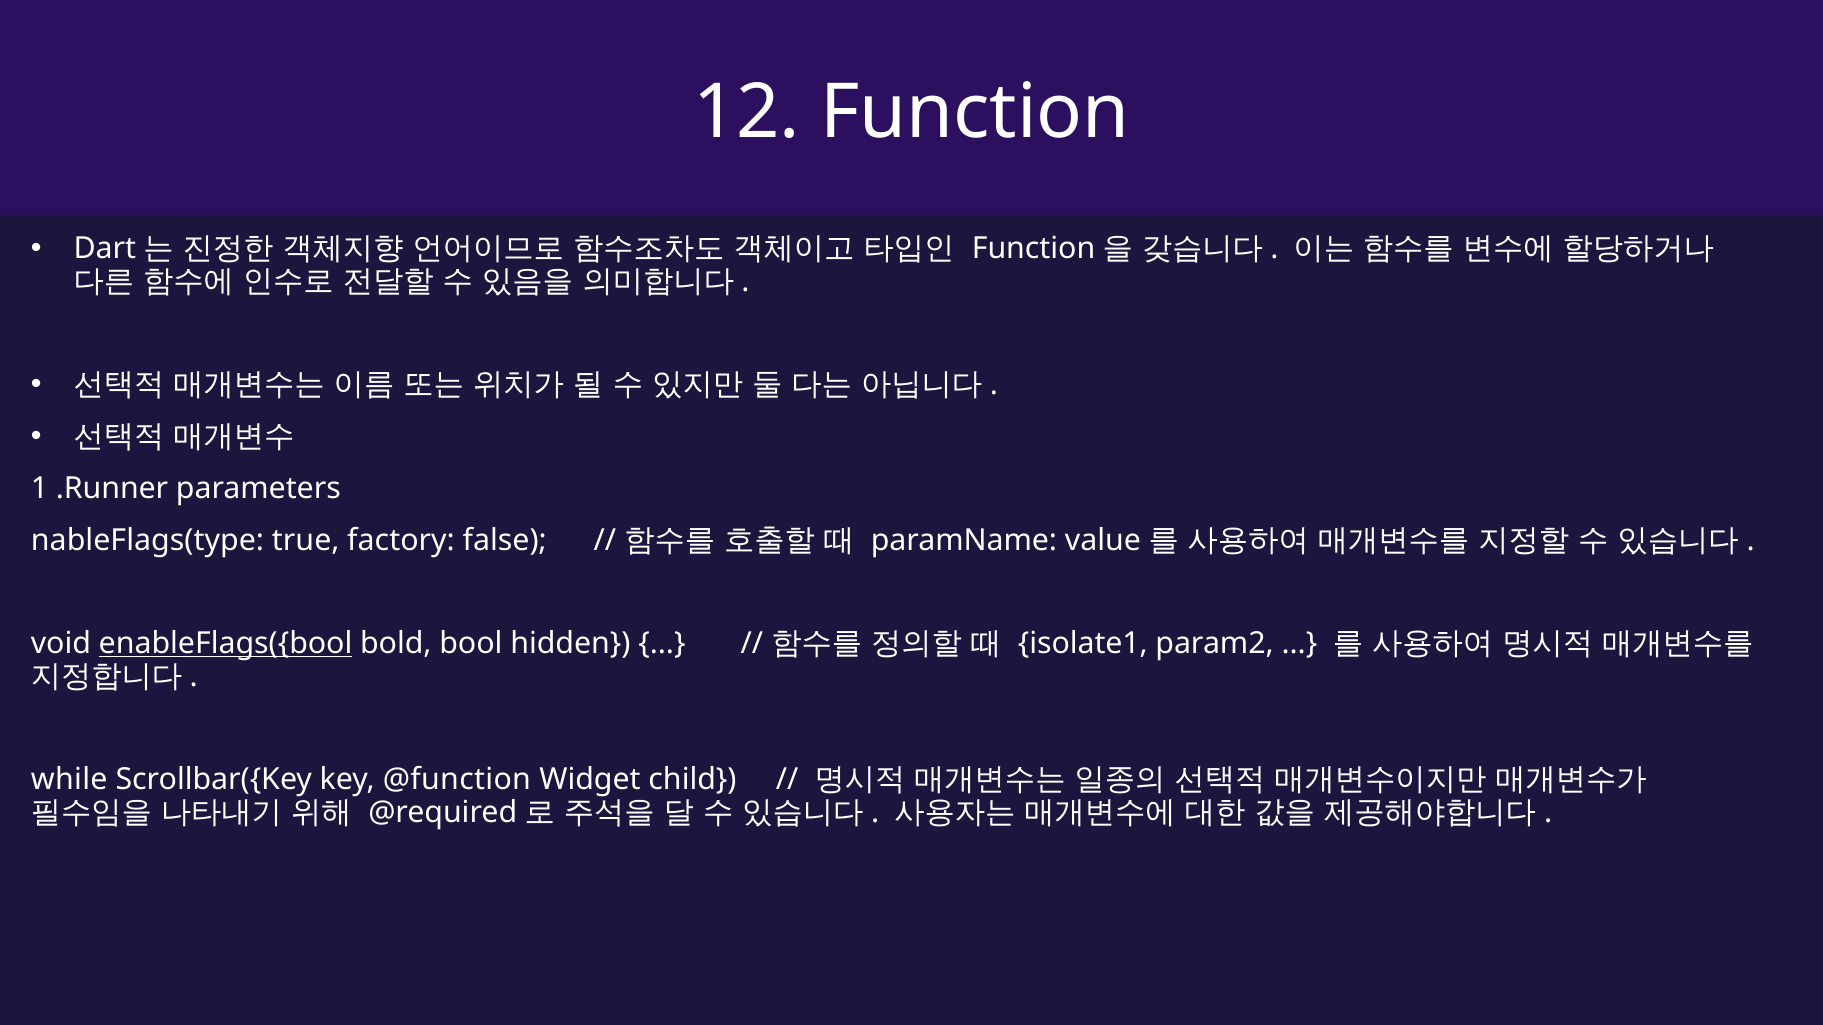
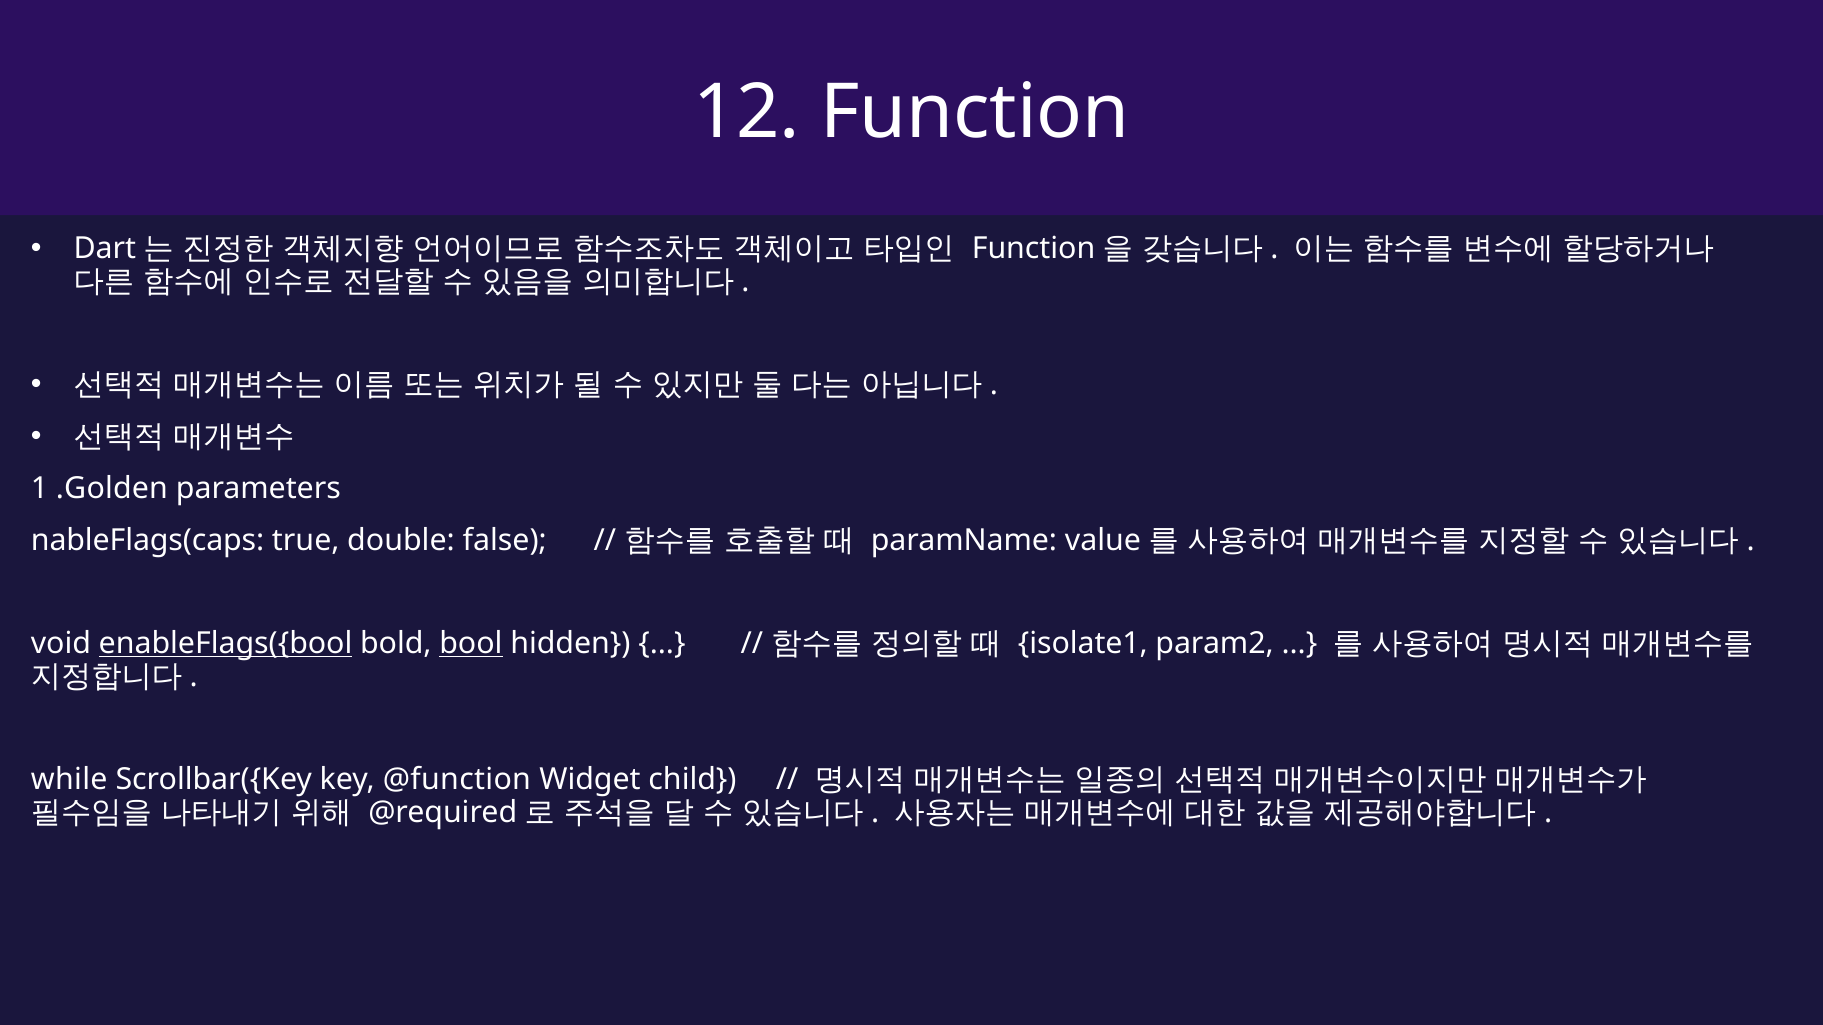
.Runner: .Runner -> .Golden (112, 489)
nableFlags(type: nableFlags(type -> nableFlags(caps (148, 540)
factory: factory -> double (401, 540)
bool underline: none -> present (471, 644)
